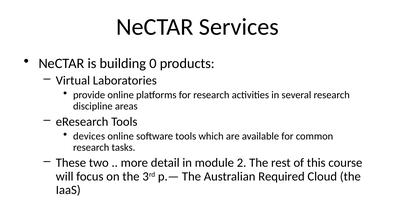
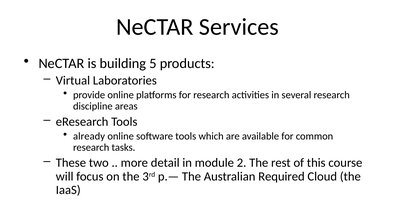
0: 0 -> 5 (153, 63)
devices: devices -> already (89, 136)
